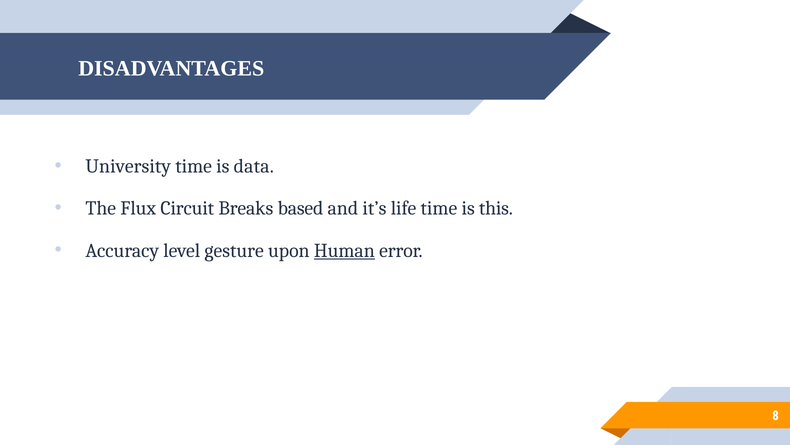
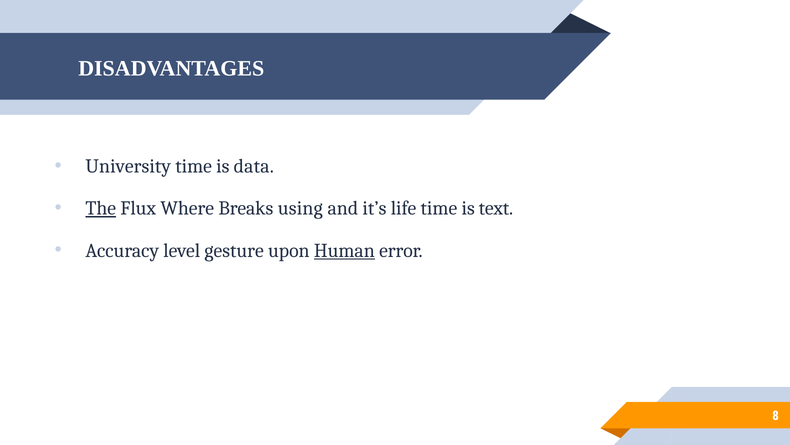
The underline: none -> present (101, 208)
Circuit: Circuit -> Where (187, 208)
based: based -> using (300, 208)
this: this -> text (496, 208)
